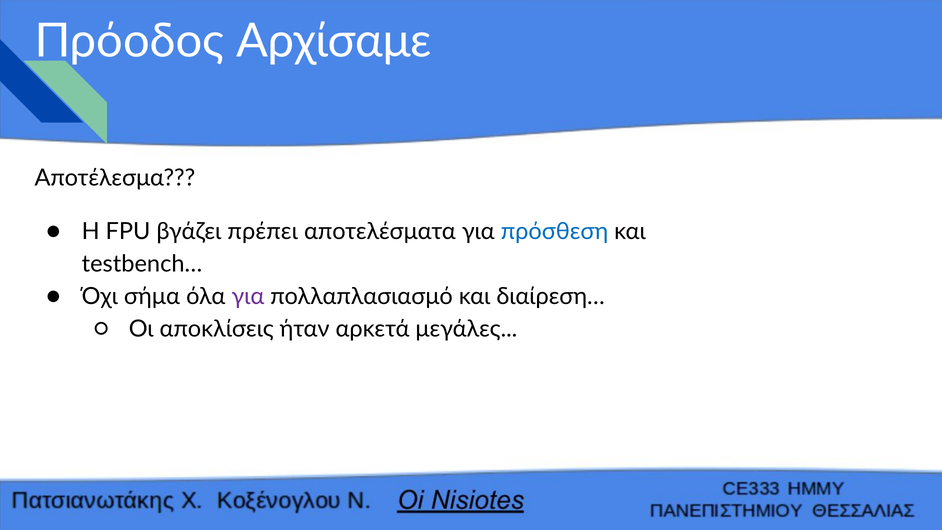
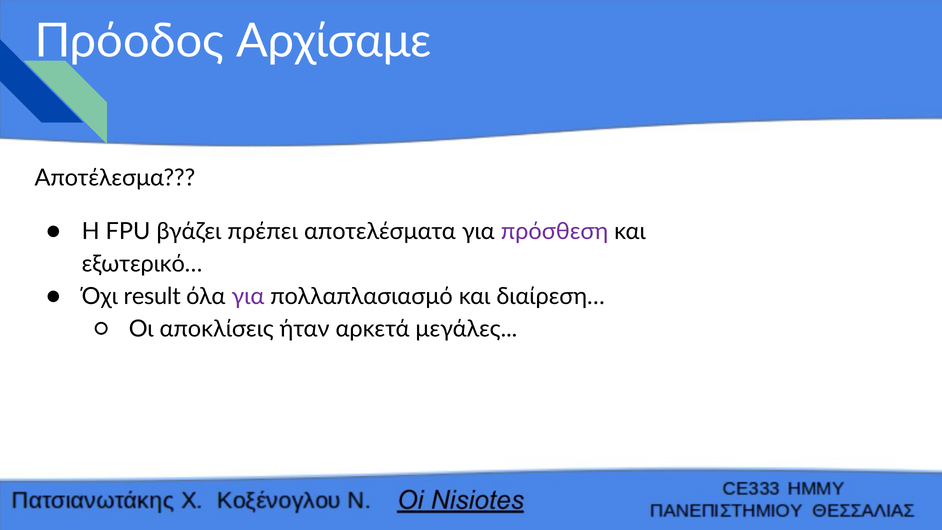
πρόσθεση colour: blue -> purple (555, 231)
testbench…: testbench… -> εξωτερικό… (142, 264)
σήμα: σήμα -> result (152, 296)
